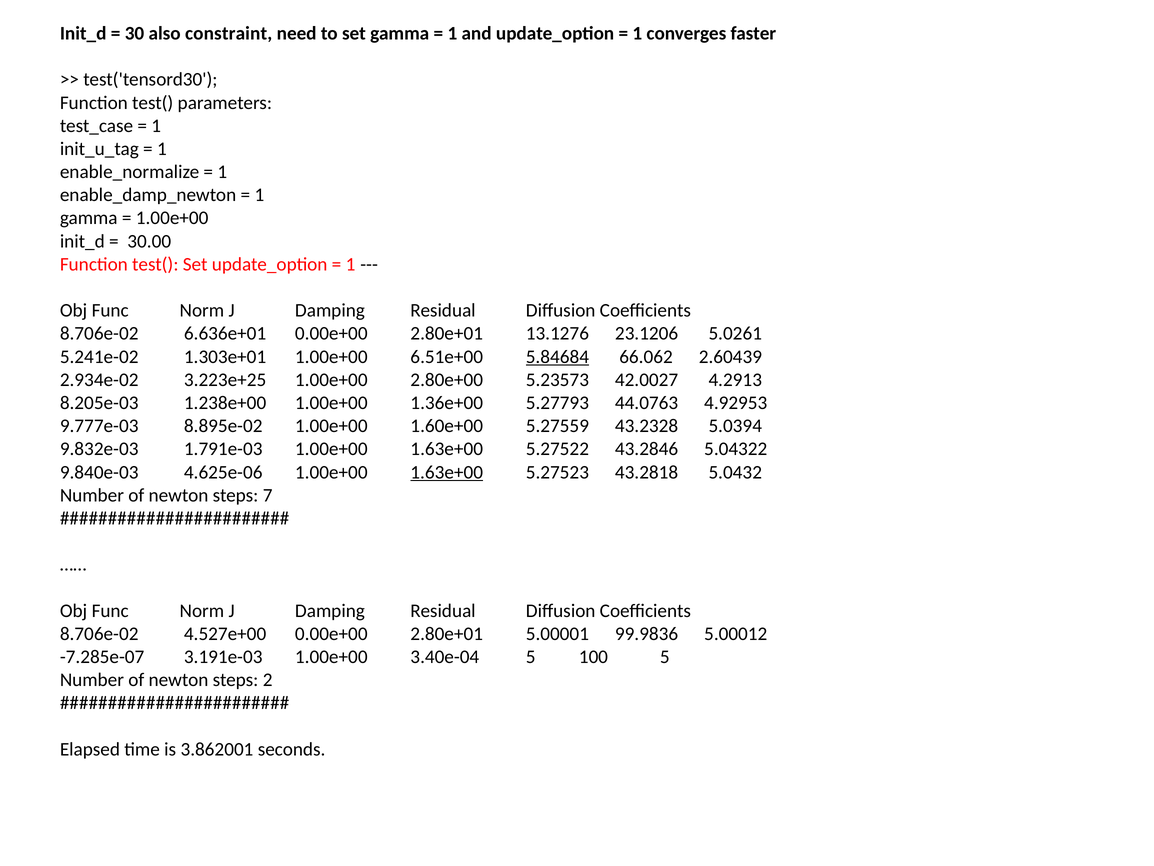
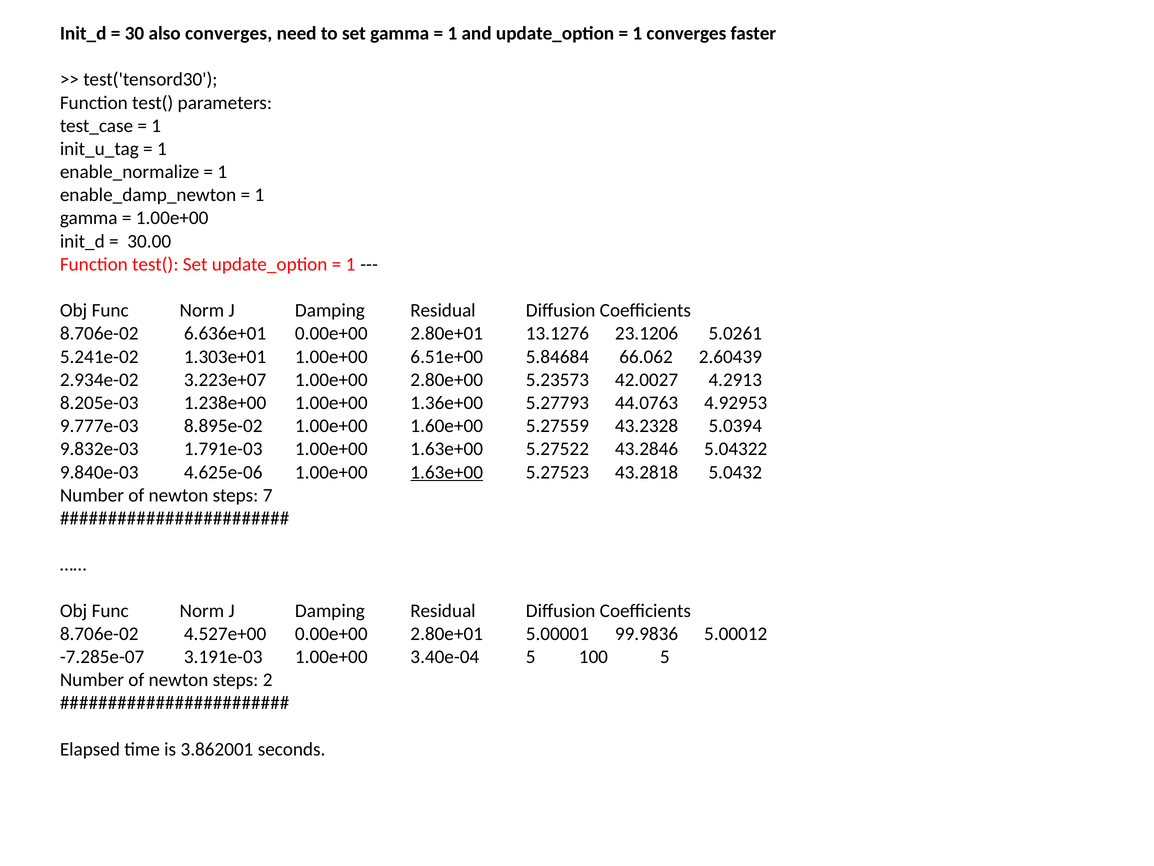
also constraint: constraint -> converges (229, 33)
5.84684 underline: present -> none (557, 356)
3.223e+25: 3.223e+25 -> 3.223e+07 (225, 380)
